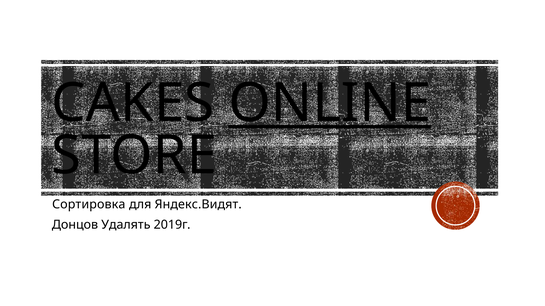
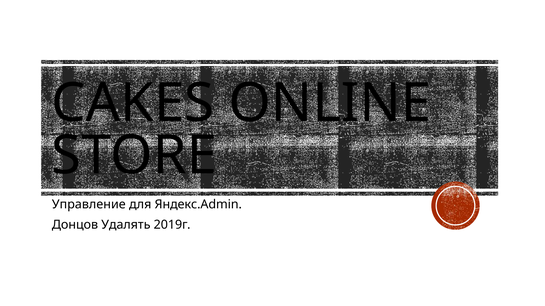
ONLINE underline: present -> none (330, 103)
Сортировка: Сортировка -> Управление (89, 205)
Яндекс.Видят: Яндекс.Видят -> Яндекс.Admin (198, 205)
